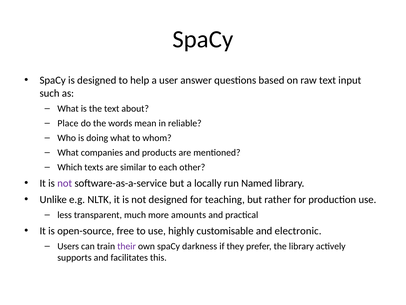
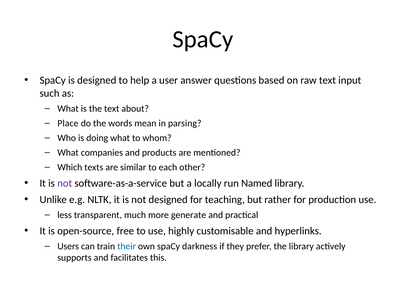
reliable: reliable -> parsing (185, 123)
amounts: amounts -> generate (189, 215)
electronic: electronic -> hyperlinks (298, 231)
their colour: purple -> blue (127, 246)
